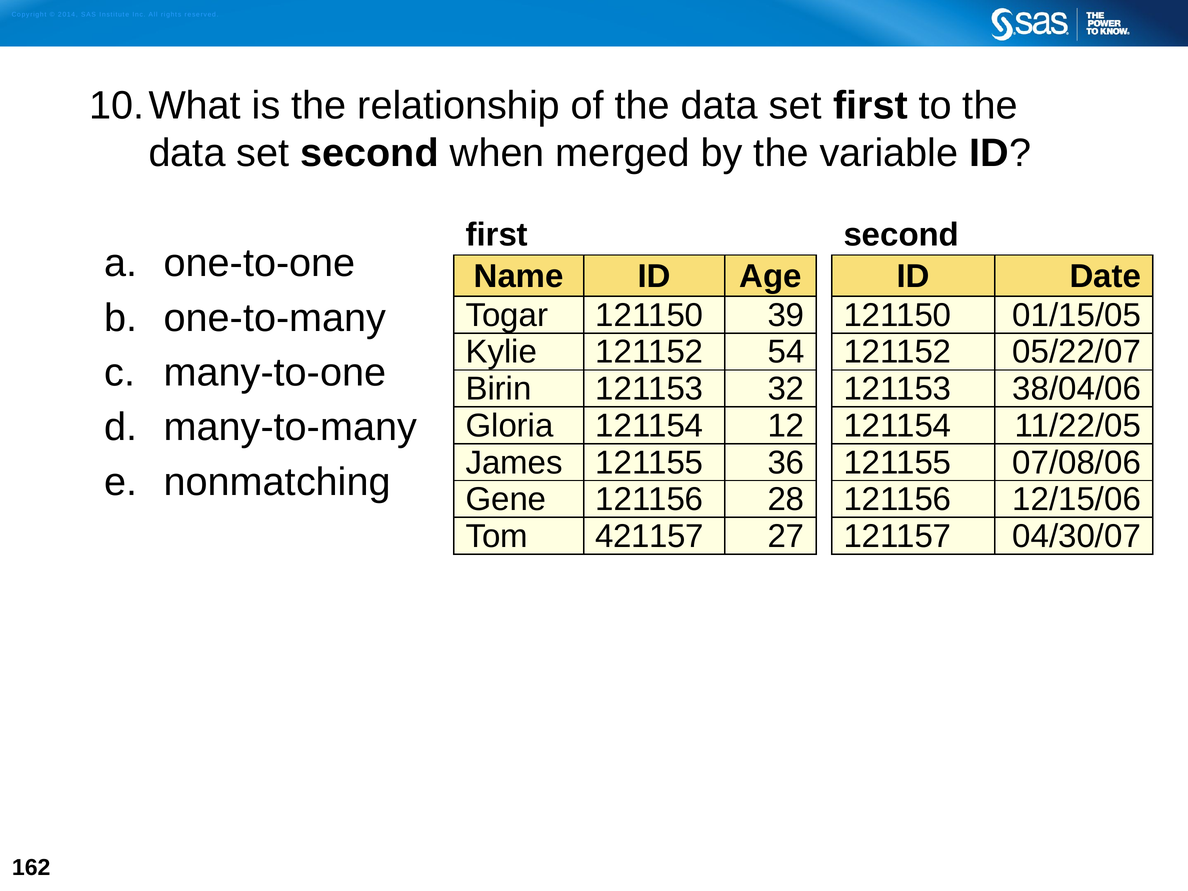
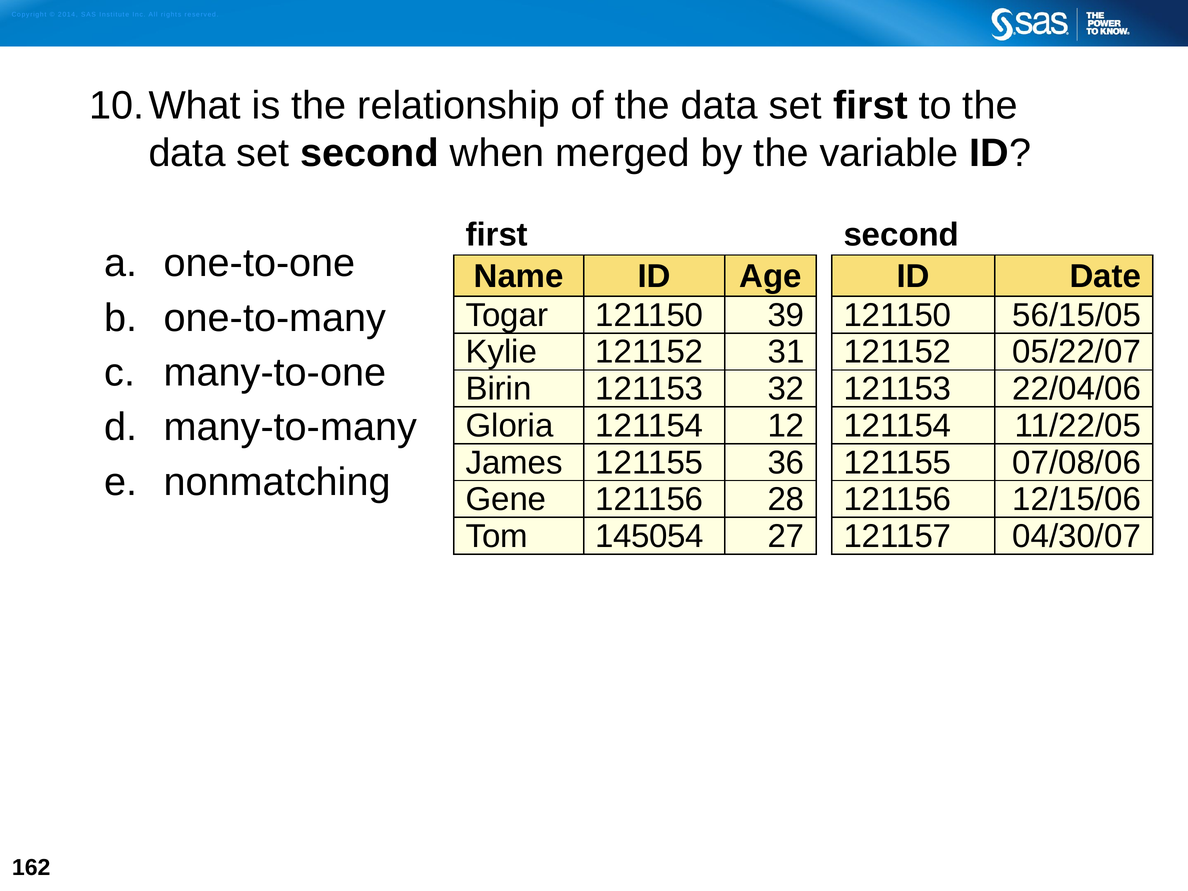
01/15/05: 01/15/05 -> 56/15/05 (1077, 315)
54: 54 -> 31 (786, 352)
38/04/06: 38/04/06 -> 22/04/06 (1077, 389)
421157: 421157 -> 145054 (649, 536)
